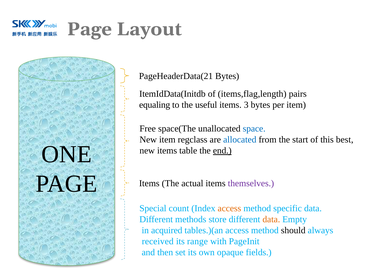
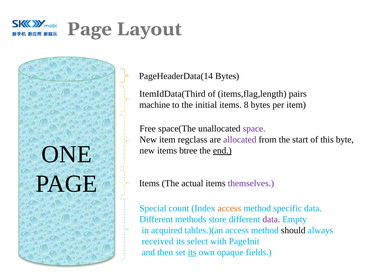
PageHeaderData(21: PageHeaderData(21 -> PageHeaderData(14 (176, 76)
ItemIdData(Initdb: ItemIdData(Initdb -> ItemIdData(Third (172, 94)
equaling: equaling -> machine (155, 105)
useful: useful -> initial (206, 105)
3: 3 -> 8 (246, 105)
space colour: blue -> purple (254, 129)
allocated colour: blue -> purple (240, 140)
best: best -> byte (345, 140)
table: table -> btree (188, 151)
data colour: orange -> purple (271, 219)
range: range -> select (197, 241)
its underline: none -> present (192, 252)
